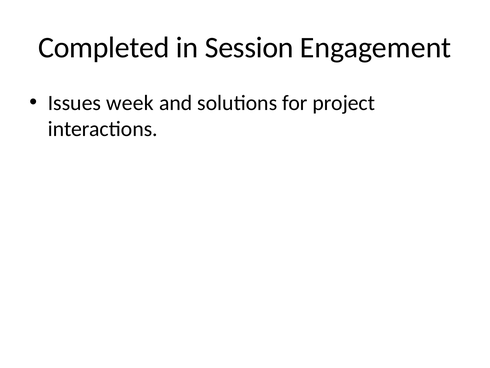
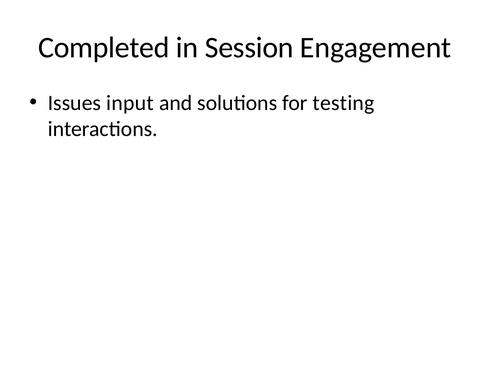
week: week -> input (130, 103)
project: project -> testing (344, 103)
